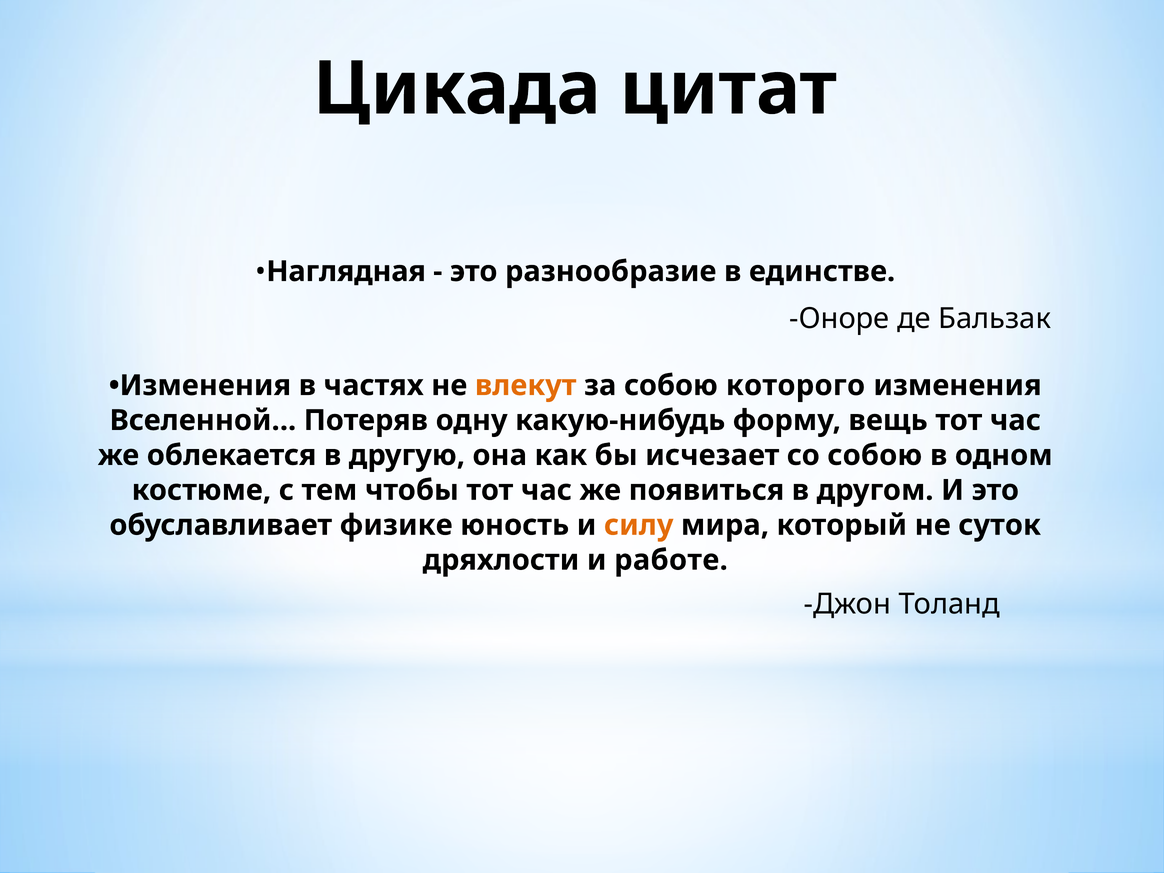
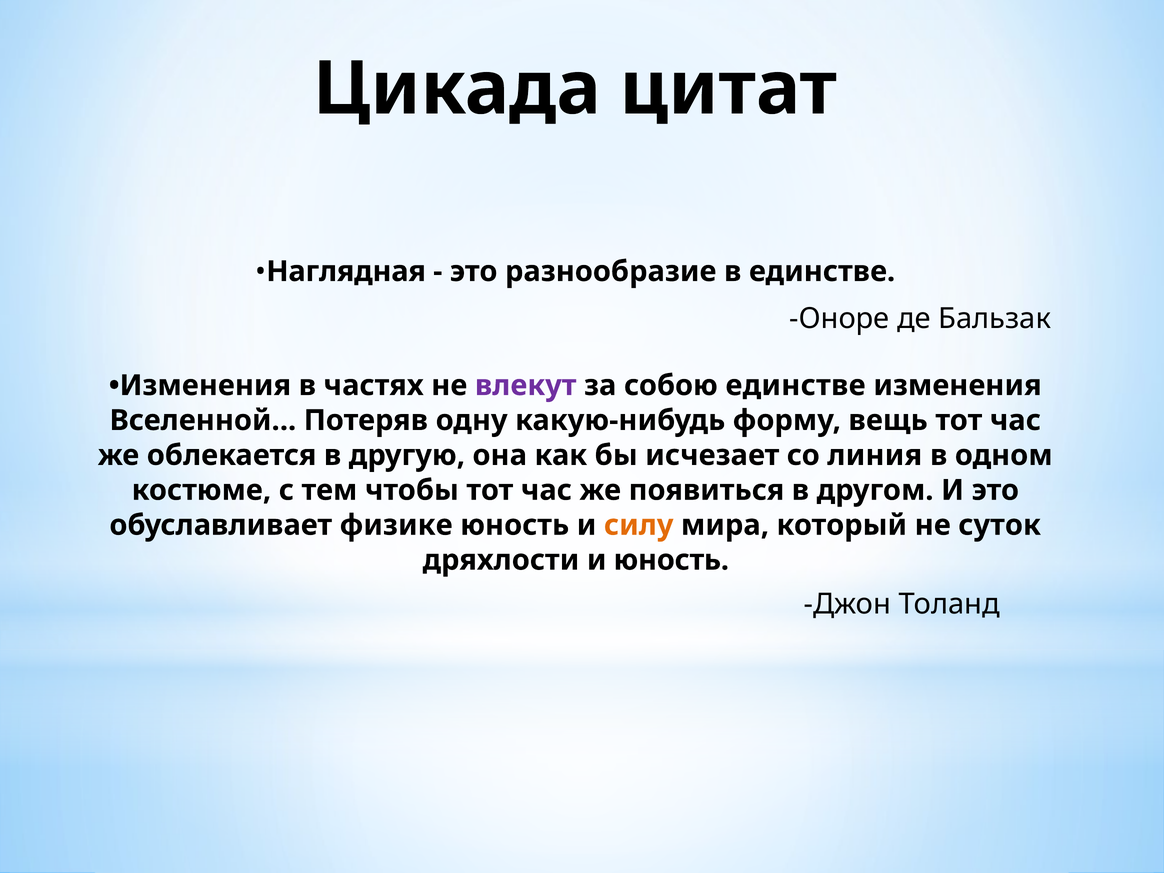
влекут colour: orange -> purple (526, 385)
собою которого: которого -> единстве (795, 385)
со собою: собою -> линия (875, 455)
и работе: работе -> юность (671, 560)
